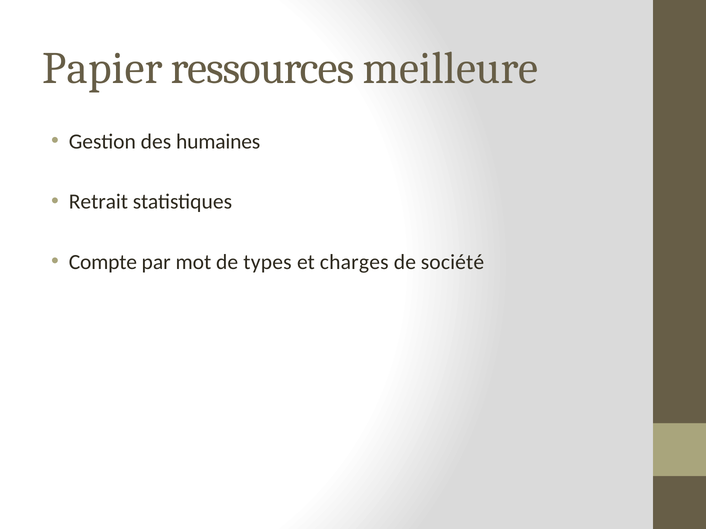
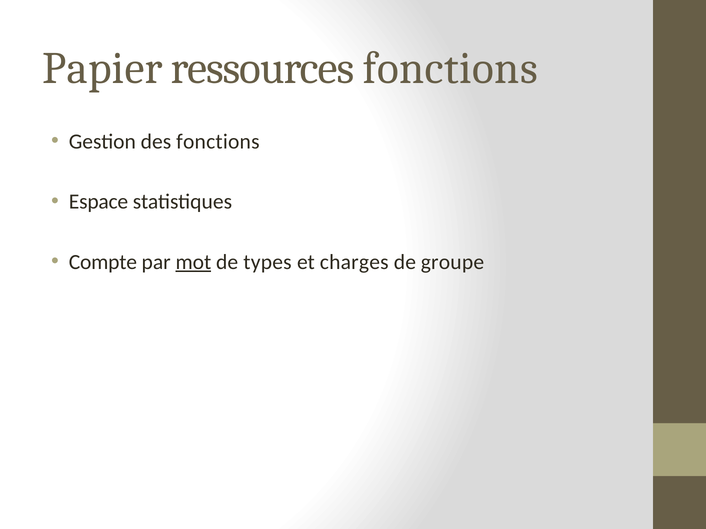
ressources meilleure: meilleure -> fonctions (450, 68)
des humaines: humaines -> fonctions (218, 142)
Retrait: Retrait -> Espace (99, 202)
mot underline: none -> present (193, 262)
société: société -> groupe (452, 262)
